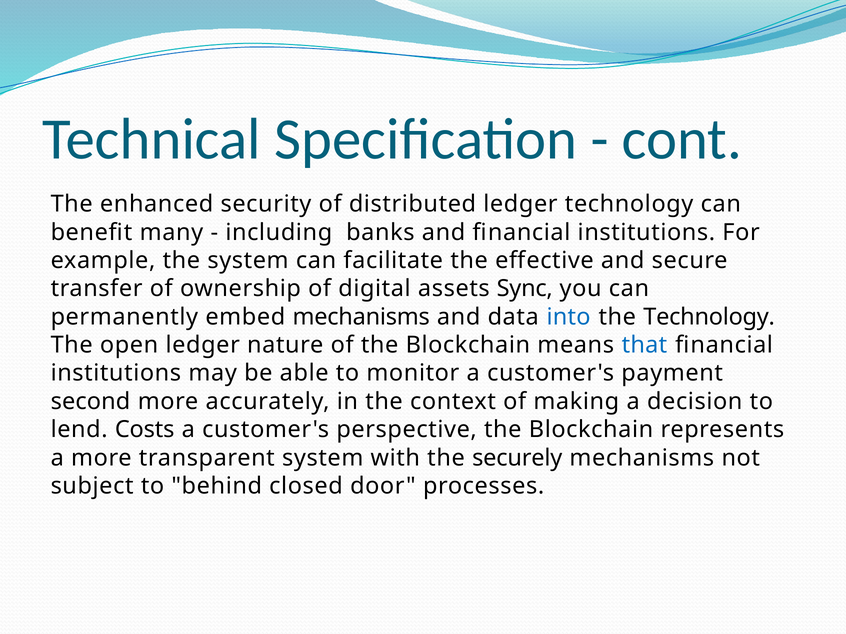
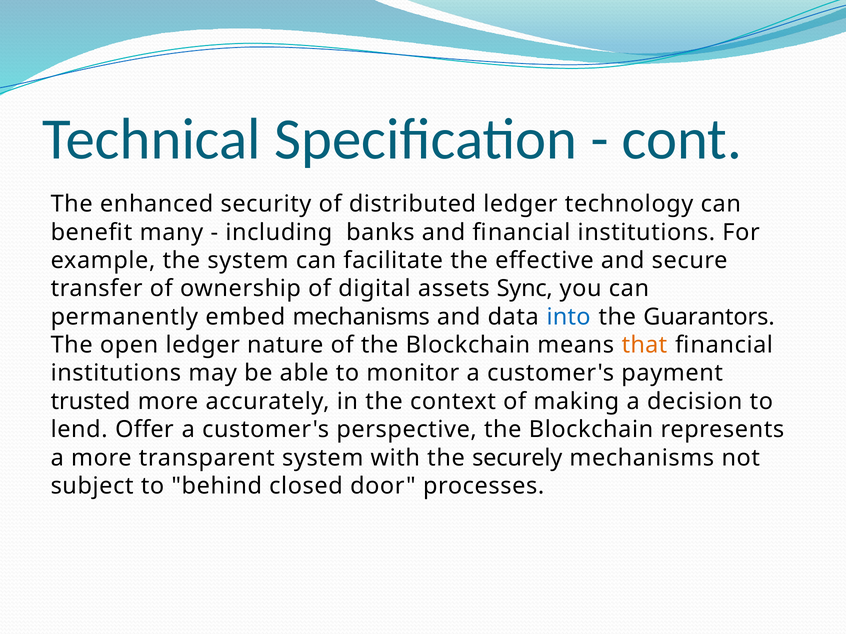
the Technology: Technology -> Guarantors (709, 317)
that colour: blue -> orange (644, 345)
second: second -> trusted (91, 402)
Costs: Costs -> Offer (144, 430)
